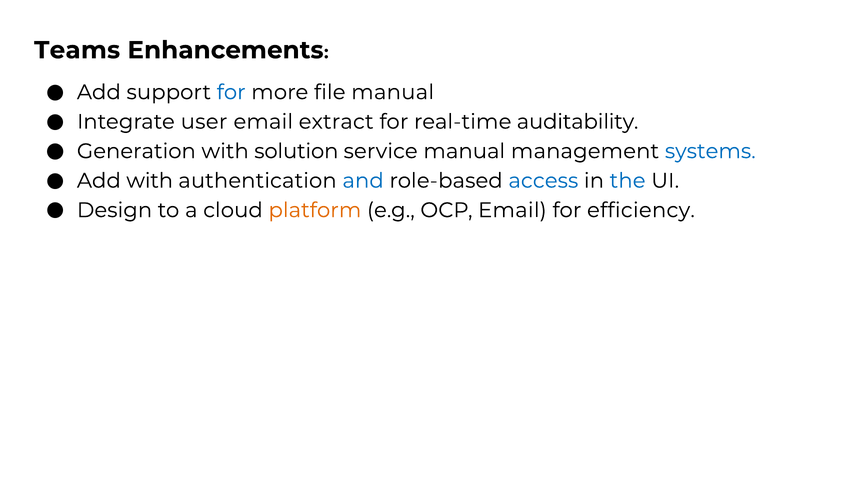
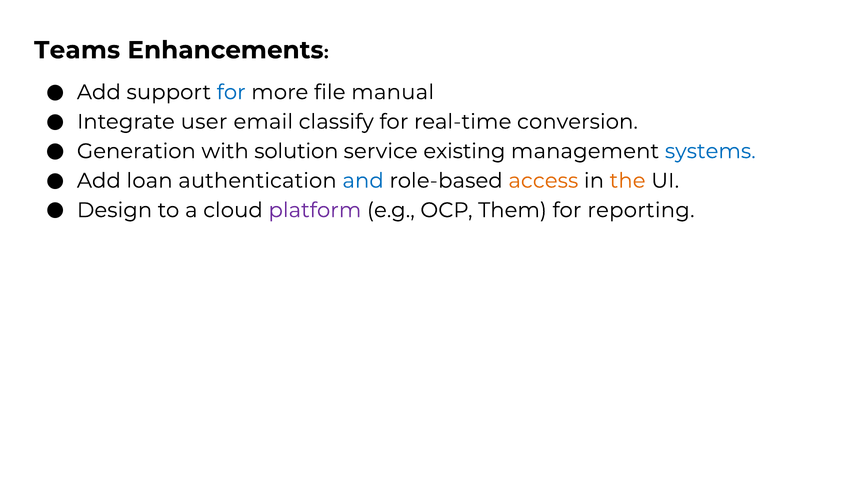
extract: extract -> classify (336, 122)
auditability: auditability -> conversion (577, 122)
service manual: manual -> existing (464, 151)
Add with: with -> loan (150, 181)
access colour: blue -> orange (543, 181)
the colour: blue -> orange (628, 181)
platform colour: orange -> purple (315, 210)
OCP Email: Email -> Them (512, 210)
efficiency: efficiency -> reporting (641, 210)
